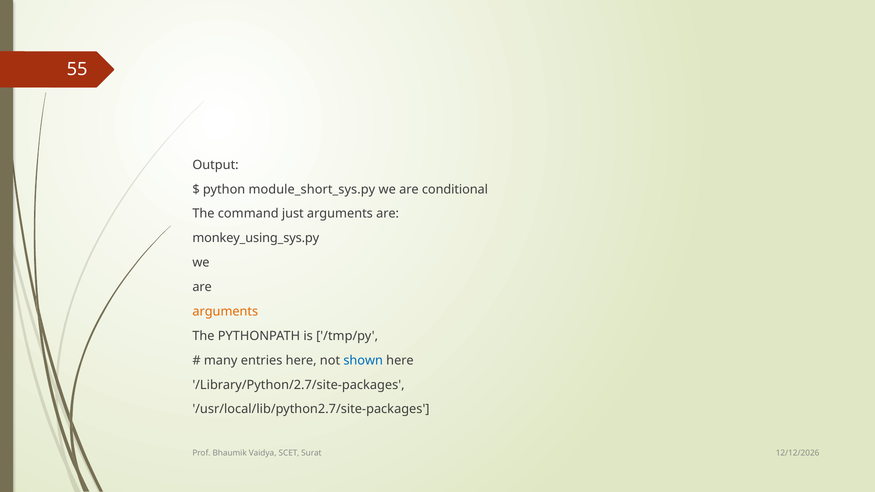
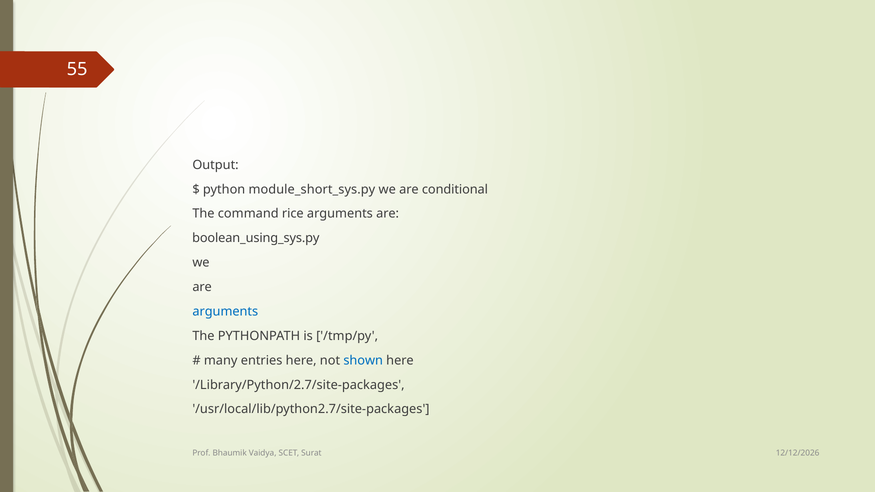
just: just -> rice (293, 214)
monkey_using_sys.py: monkey_using_sys.py -> boolean_using_sys.py (256, 238)
arguments colour: orange -> blue (225, 312)
